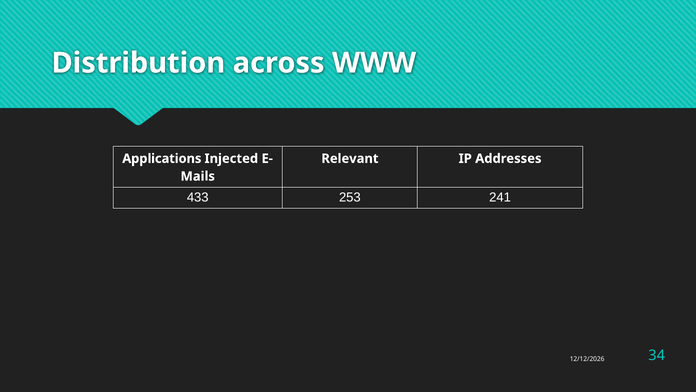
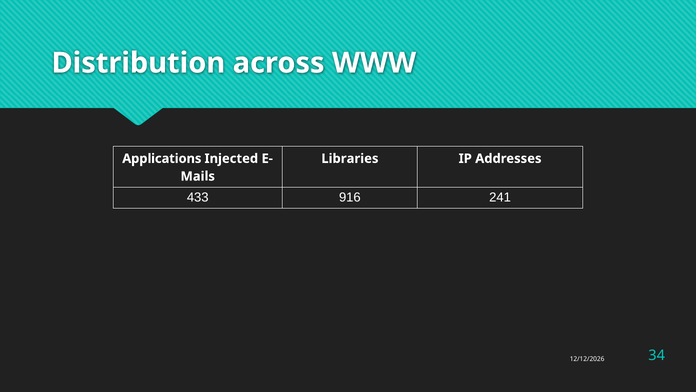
Relevant: Relevant -> Libraries (350, 158)
253: 253 -> 916 (350, 197)
